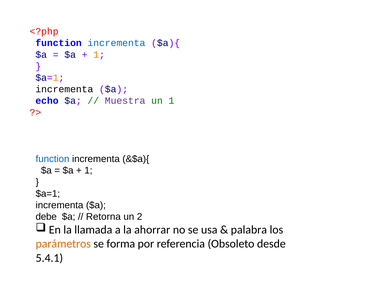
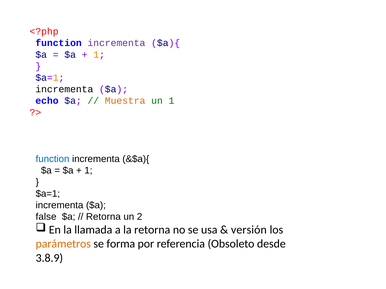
incrementa colour: blue -> purple (116, 43)
Muestra colour: purple -> orange (125, 101)
debe: debe -> false (46, 217)
la ahorrar: ahorrar -> retorna (152, 230)
palabra: palabra -> versión (249, 230)
5.4.1: 5.4.1 -> 3.8.9 (49, 258)
